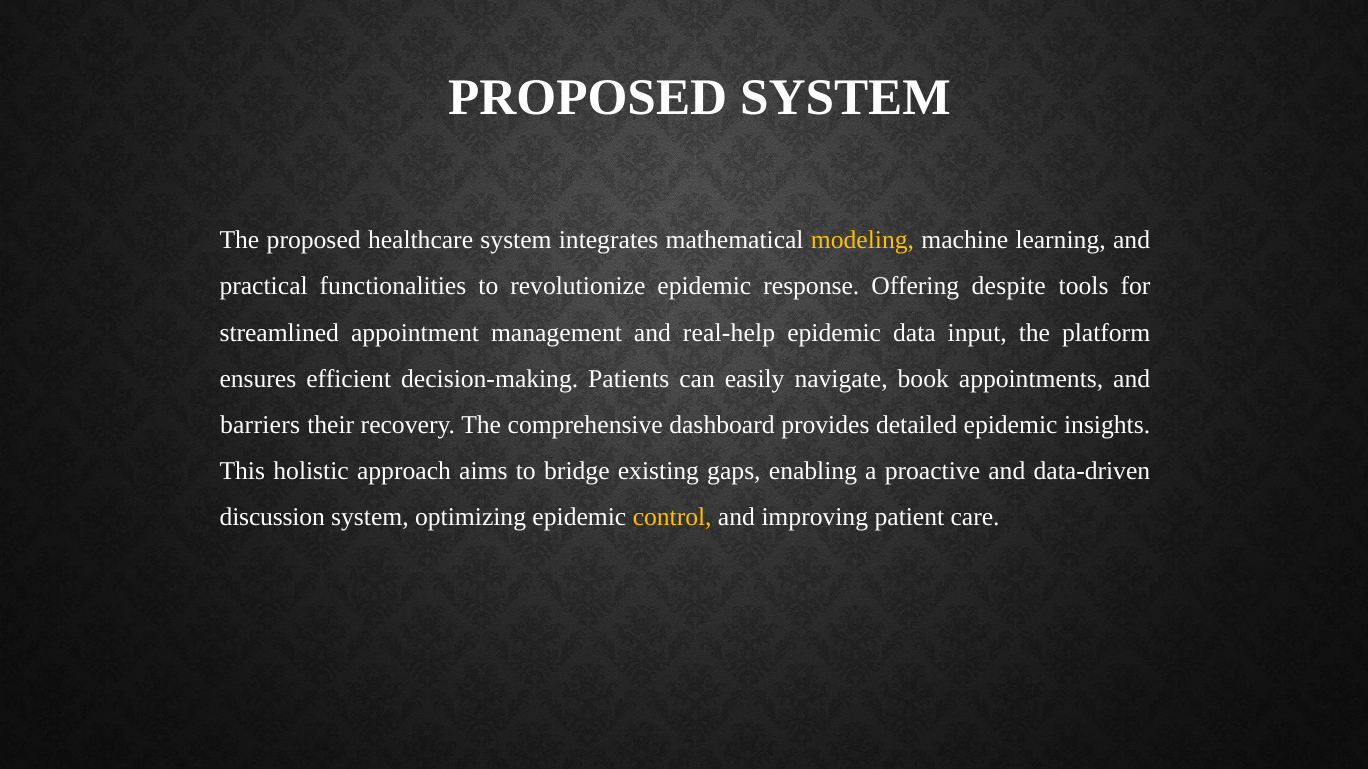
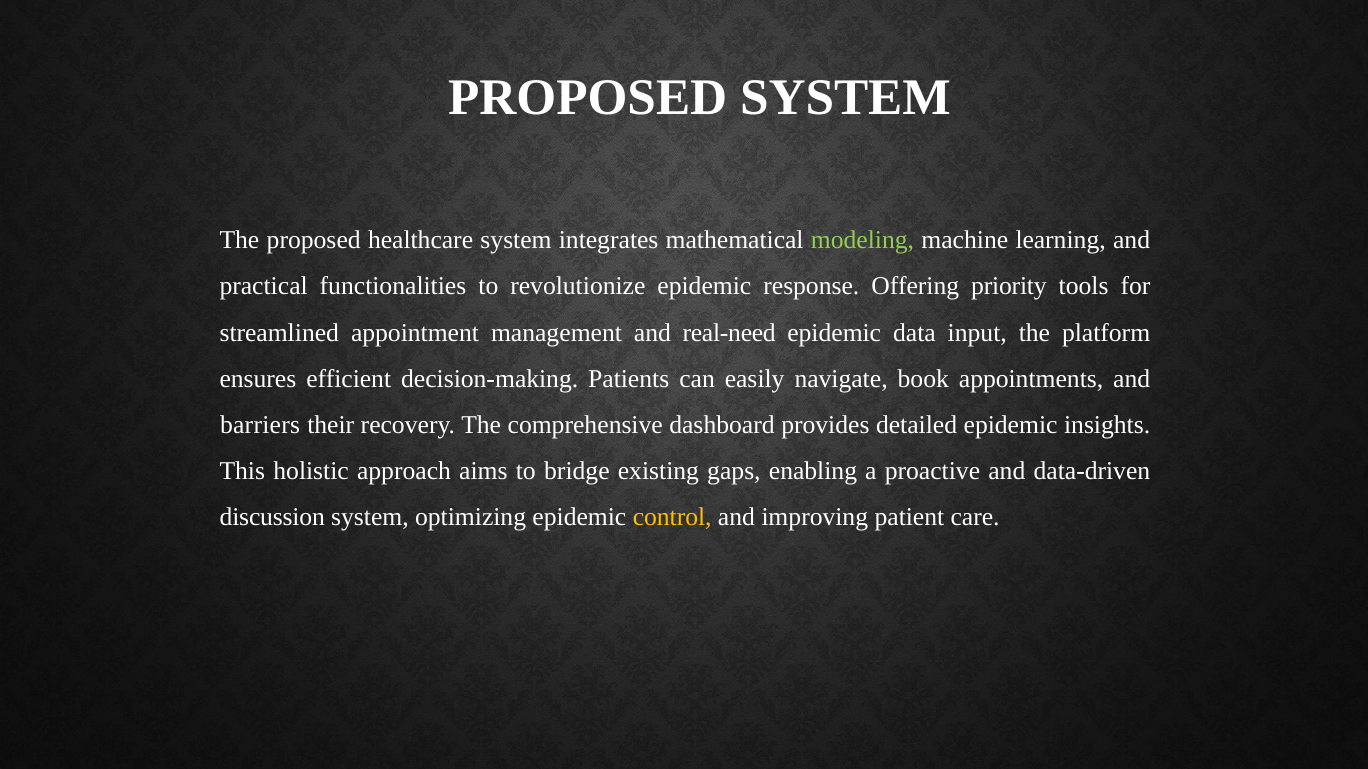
modeling colour: yellow -> light green (862, 240)
despite: despite -> priority (1009, 287)
real-help: real-help -> real-need (729, 333)
